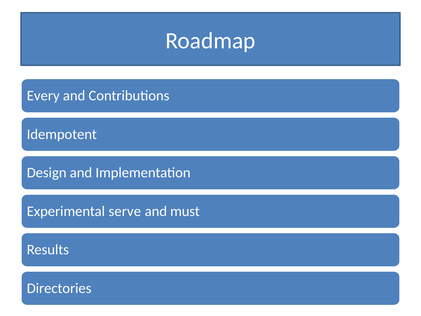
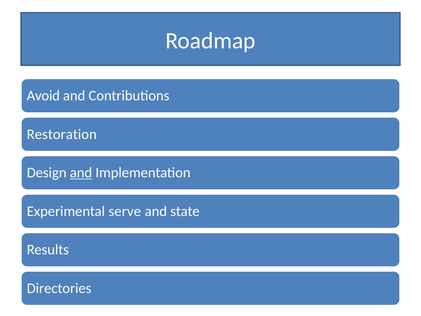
Every: Every -> Avoid (43, 96)
Idempotent: Idempotent -> Restoration (62, 134)
and underline: none -> present (81, 173)
must: must -> state (185, 211)
